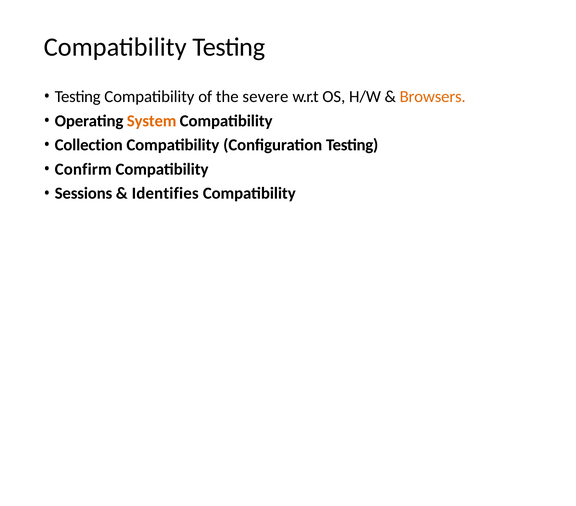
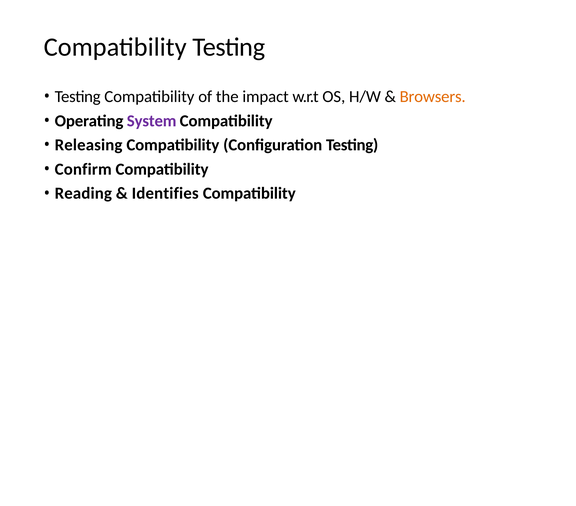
severe: severe -> impact (266, 97)
System colour: orange -> purple (152, 121)
Collection: Collection -> Releasing (89, 145)
Sessions: Sessions -> Reading (83, 193)
